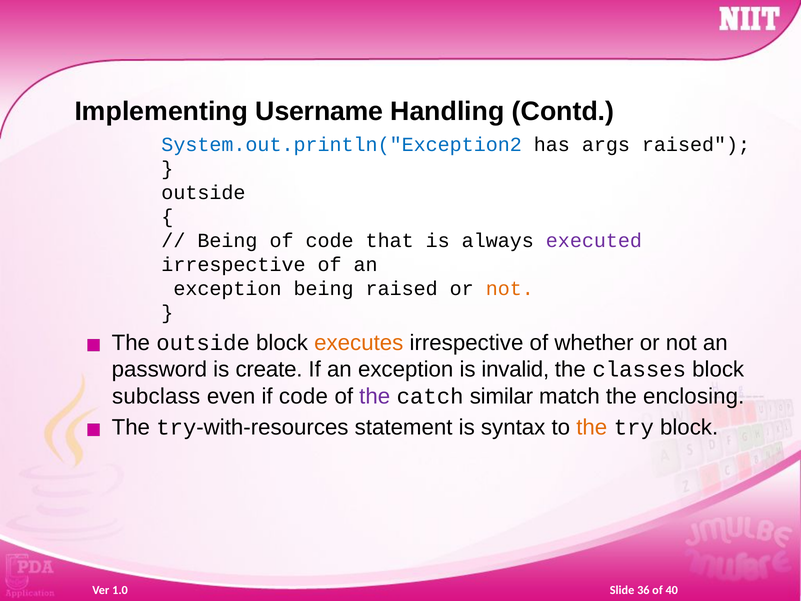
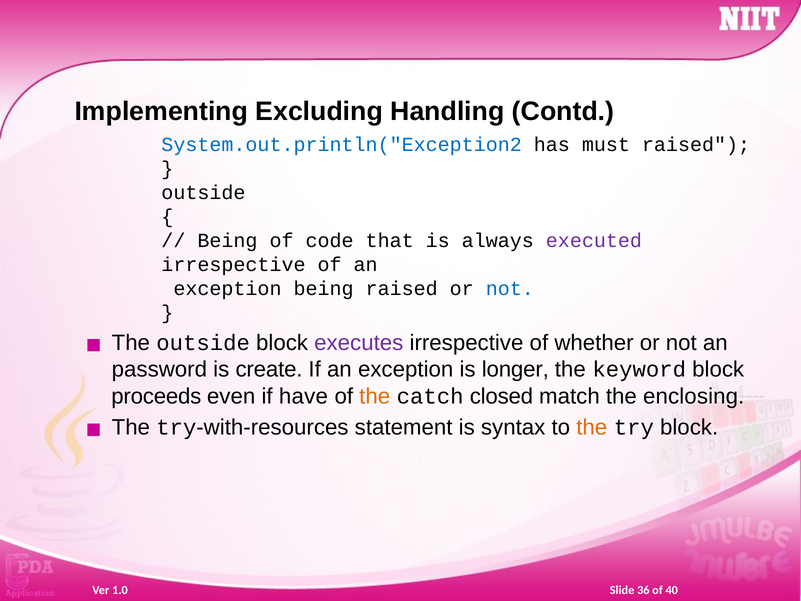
Username: Username -> Excluding (319, 111)
args: args -> must (606, 145)
not colour: orange -> blue (510, 289)
executes colour: orange -> purple (359, 343)
invalid: invalid -> longer (515, 369)
classes: classes -> keyword (639, 369)
subclass: subclass -> proceeds (156, 396)
if code: code -> have (303, 396)
the colour: purple -> orange (375, 396)
similar: similar -> closed (501, 396)
